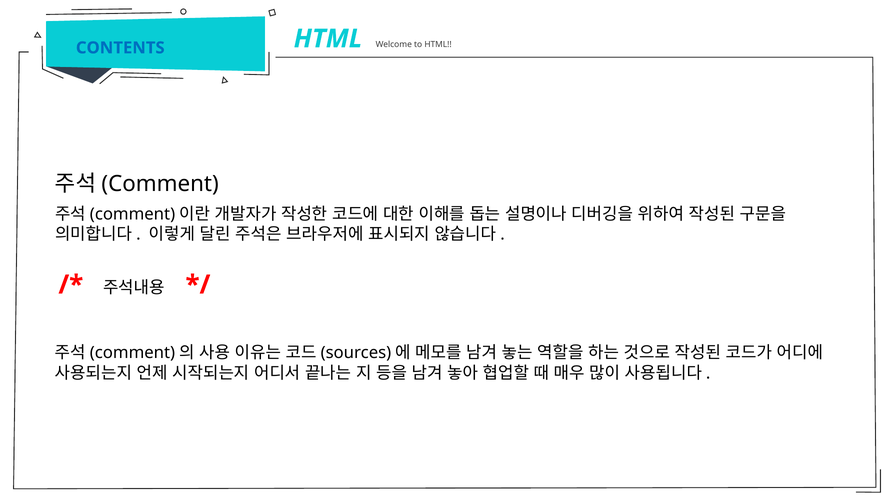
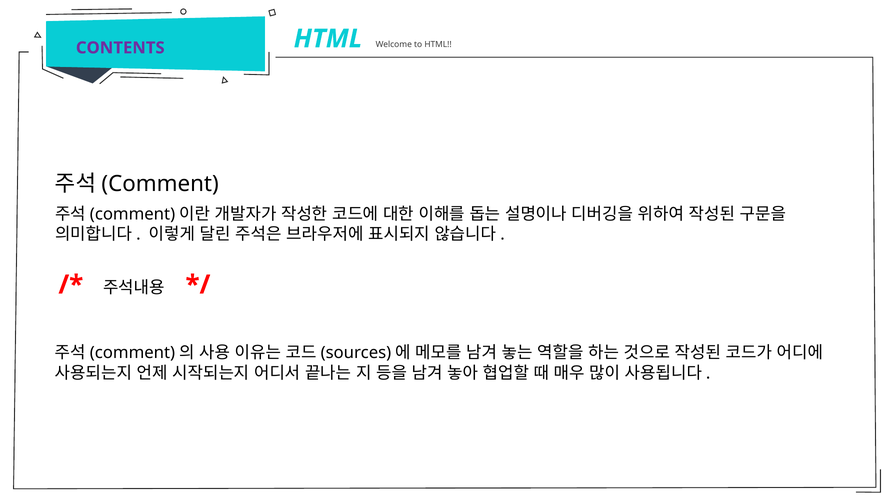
CONTENTS colour: blue -> purple (120, 48)
